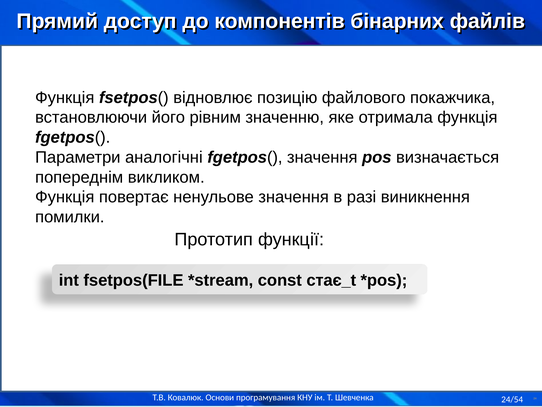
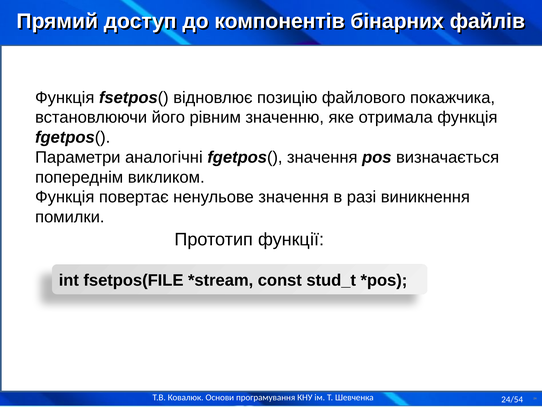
стає_t: стає_t -> stud_t (331, 280)
